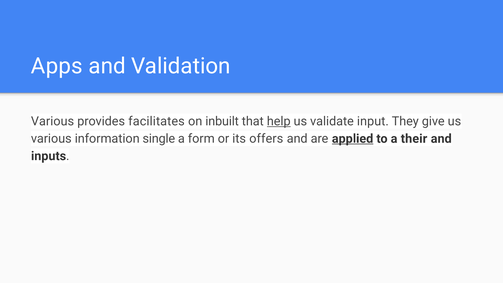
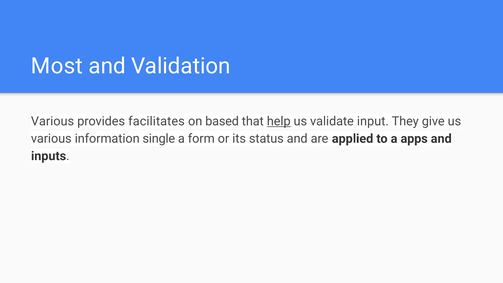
Apps: Apps -> Most (57, 66)
inbuilt: inbuilt -> based (222, 121)
offers: offers -> status (266, 139)
applied underline: present -> none (353, 139)
their: their -> apps (414, 139)
